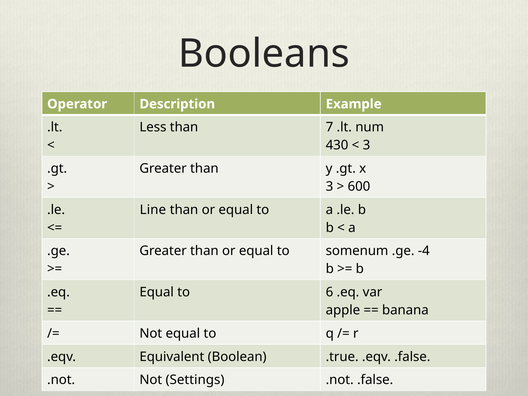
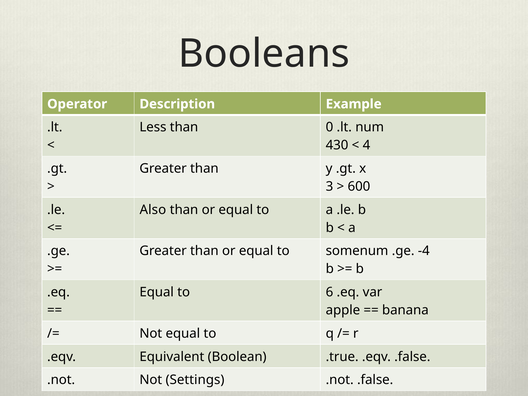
7: 7 -> 0 (329, 127)
3: 3 -> 4 (366, 145)
Line: Line -> Also (153, 210)
